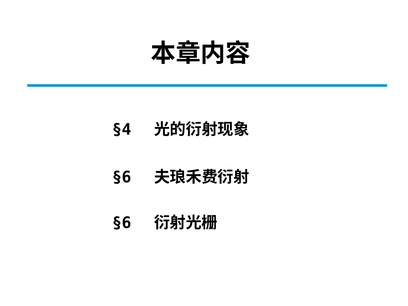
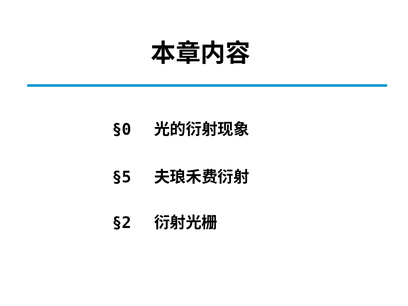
§4: §4 -> §0 (122, 130)
§6: §6 -> §5 (122, 177)
§6: §6 -> §2 (122, 223)
